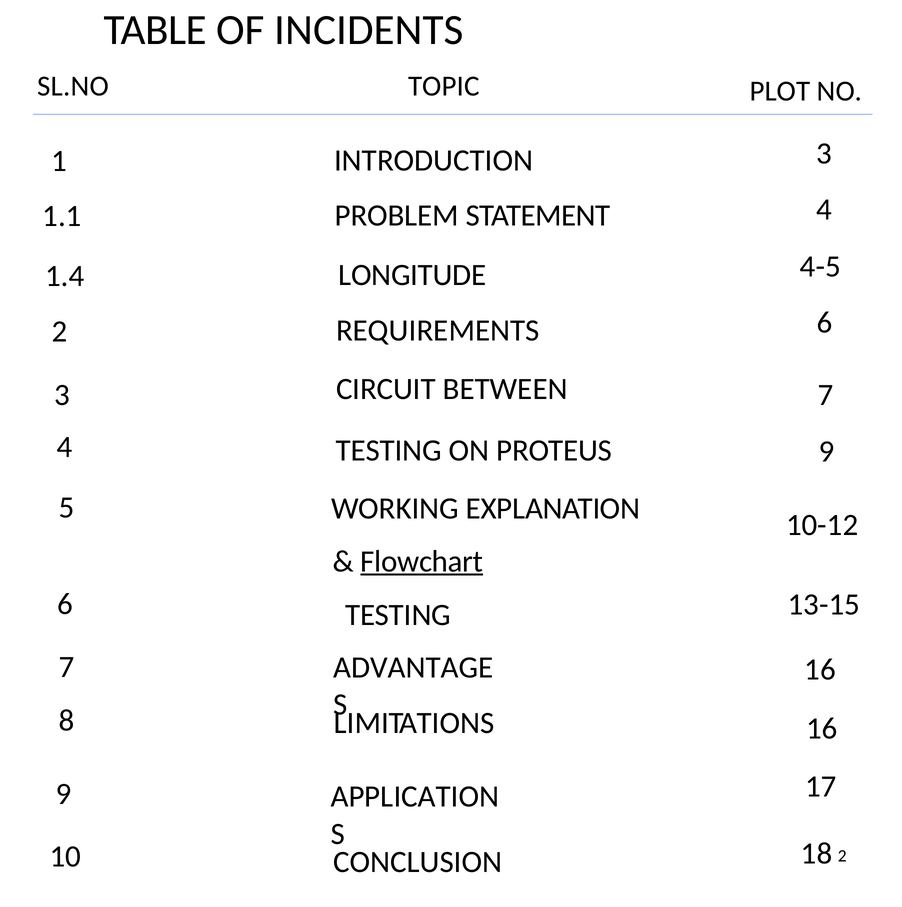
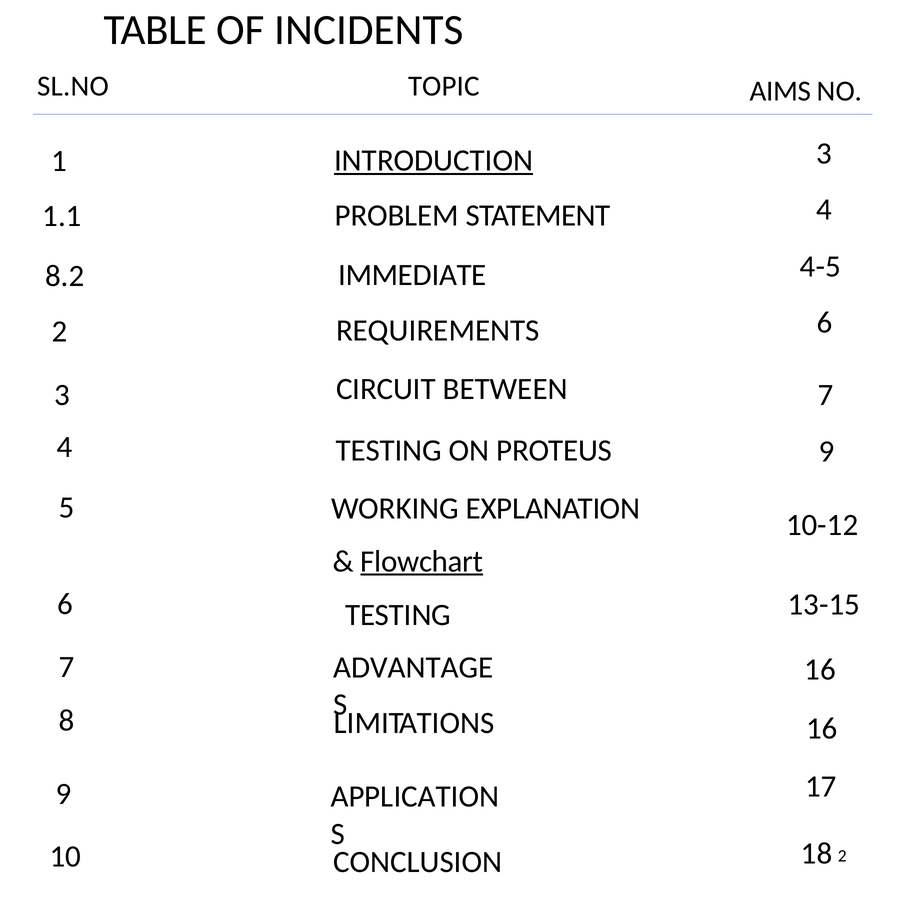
PLOT: PLOT -> AIMS (780, 91)
INTRODUCTION underline: none -> present (434, 161)
LONGITUDE: LONGITUDE -> IMMEDIATE (412, 275)
1.4: 1.4 -> 8.2 (65, 276)
